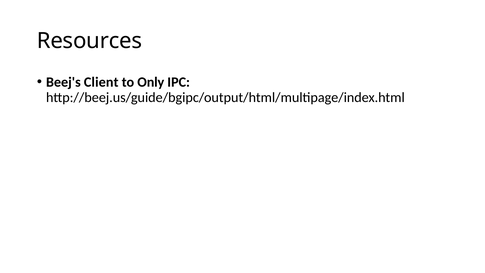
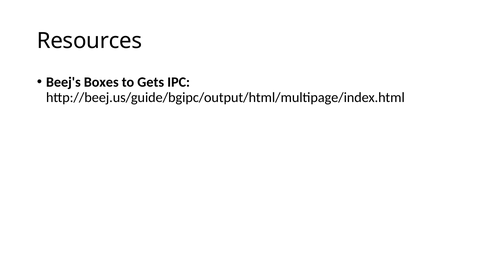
Client: Client -> Boxes (101, 82)
Only: Only -> Gets (151, 82)
